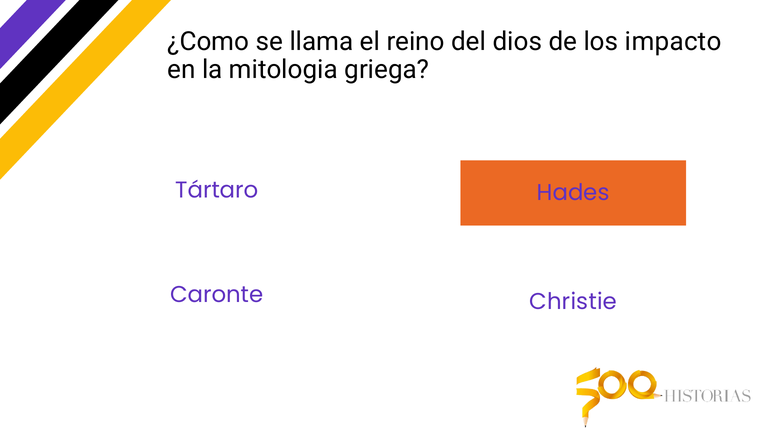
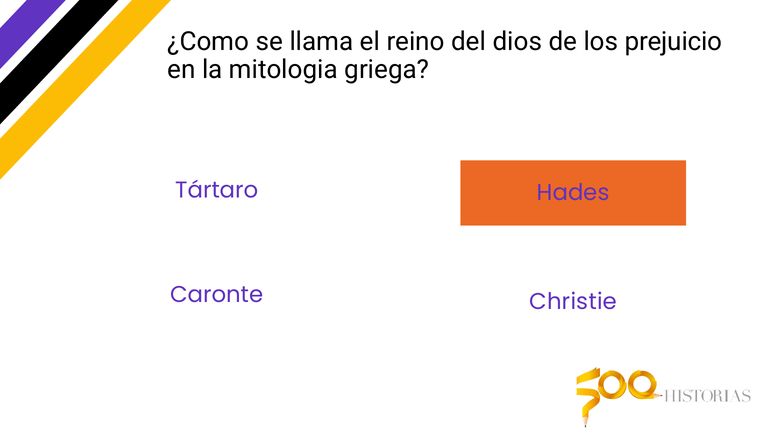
impacto: impacto -> prejuicio (674, 41)
